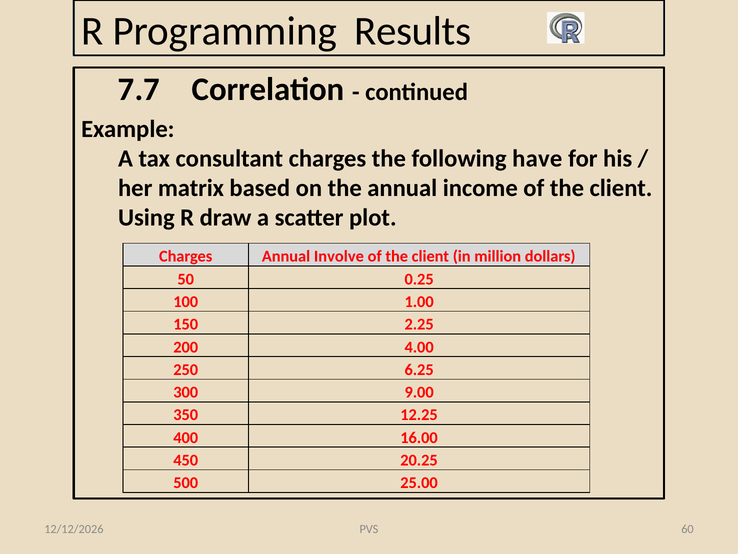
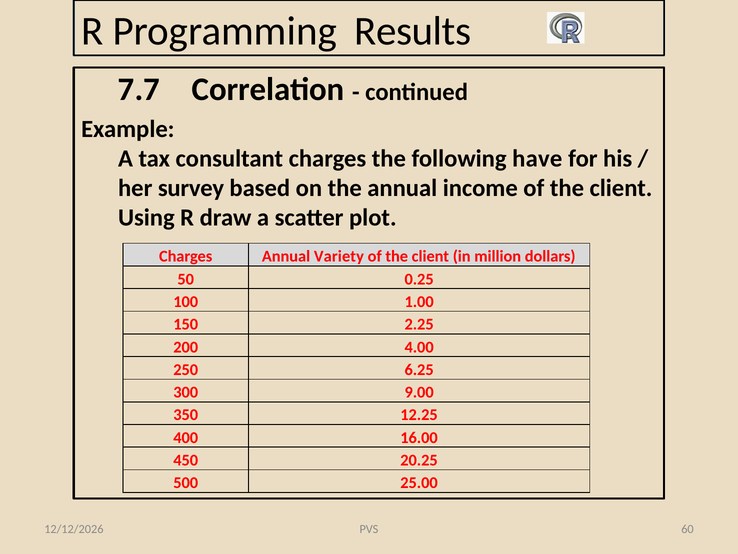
matrix: matrix -> survey (191, 188)
Involve: Involve -> Variety (339, 256)
